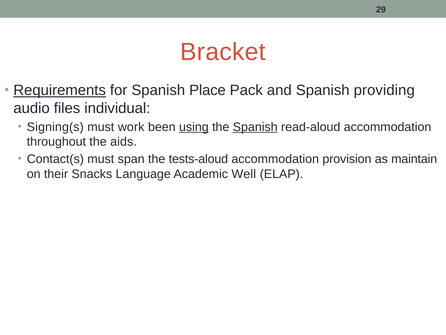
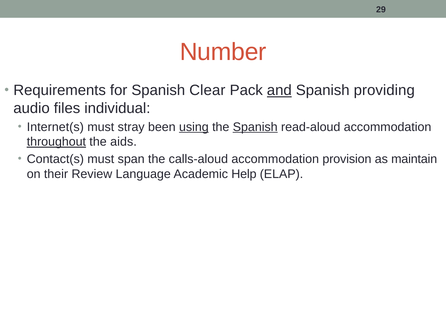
Bracket: Bracket -> Number (223, 52)
Requirements underline: present -> none (60, 90)
Place: Place -> Clear (207, 90)
and underline: none -> present (279, 90)
Signing(s: Signing(s -> Internet(s (55, 127)
work: work -> stray (131, 127)
throughout underline: none -> present (56, 142)
tests-aloud: tests-aloud -> calls-aloud (198, 159)
Snacks: Snacks -> Review (92, 174)
Well: Well -> Help (244, 174)
